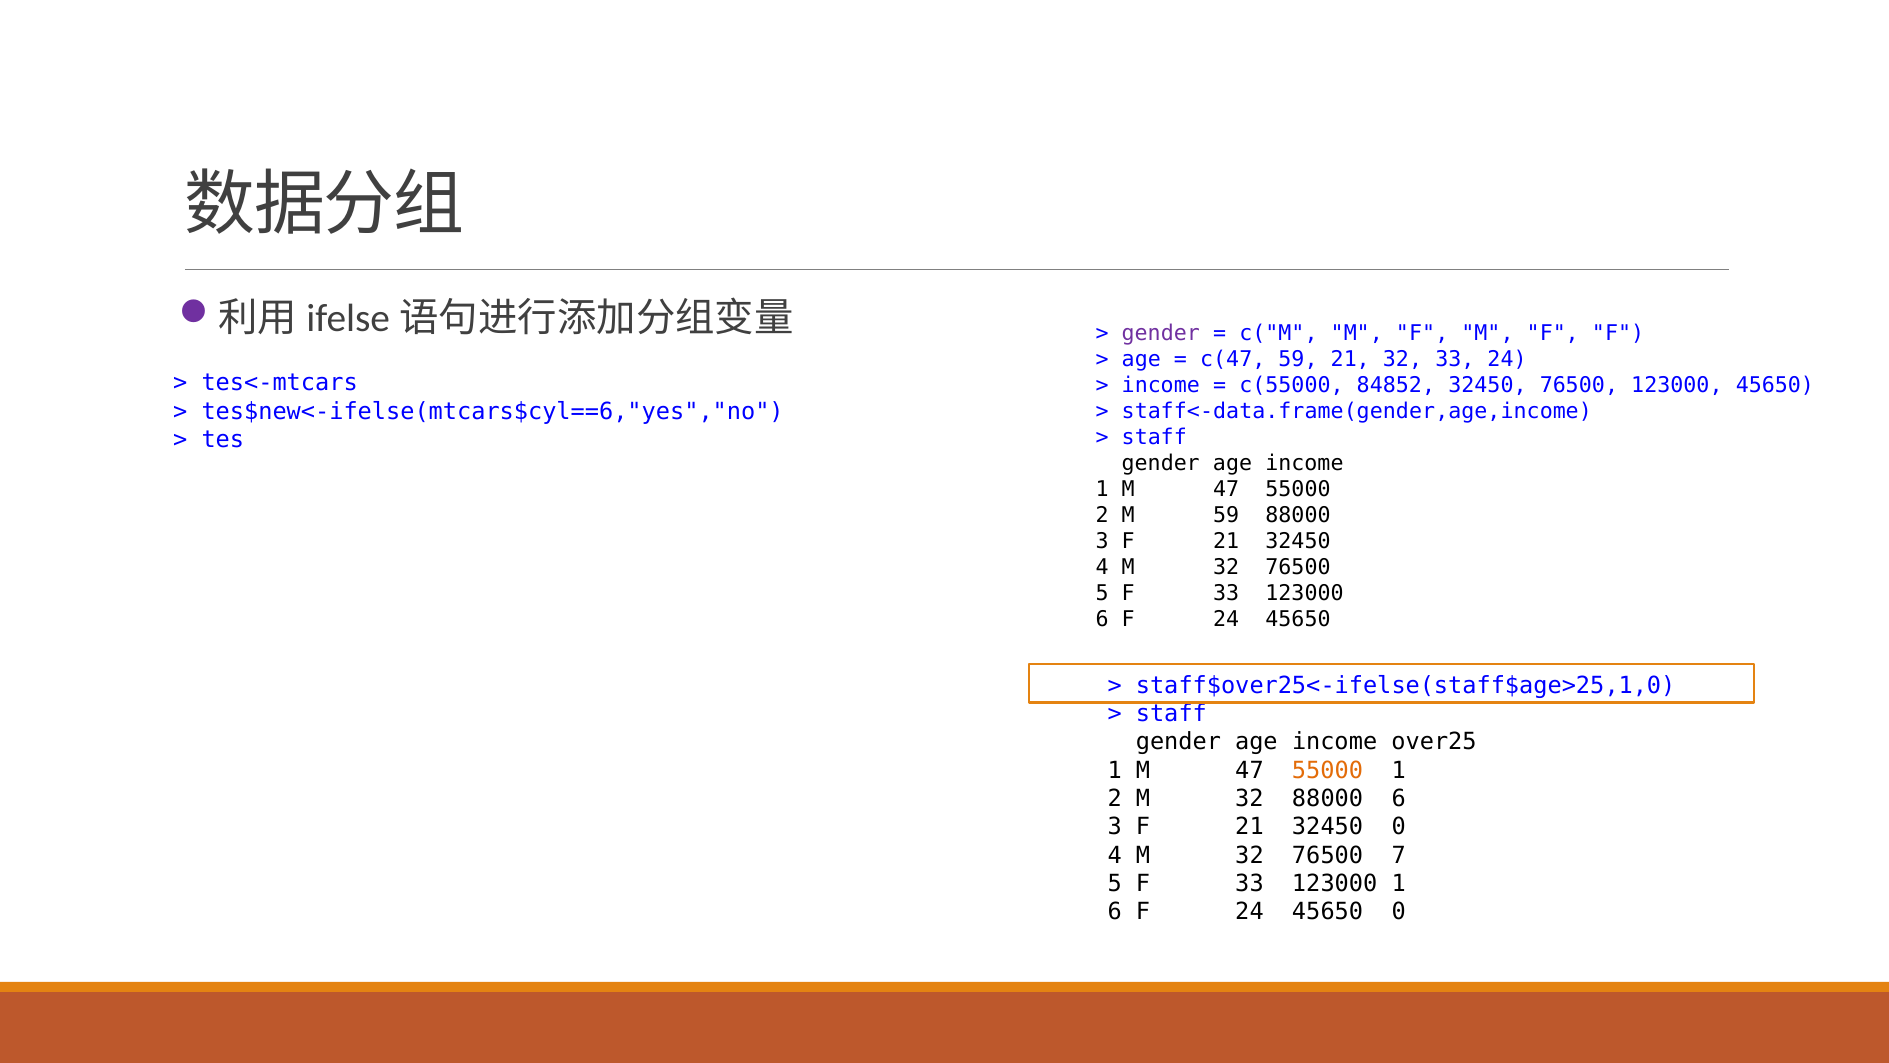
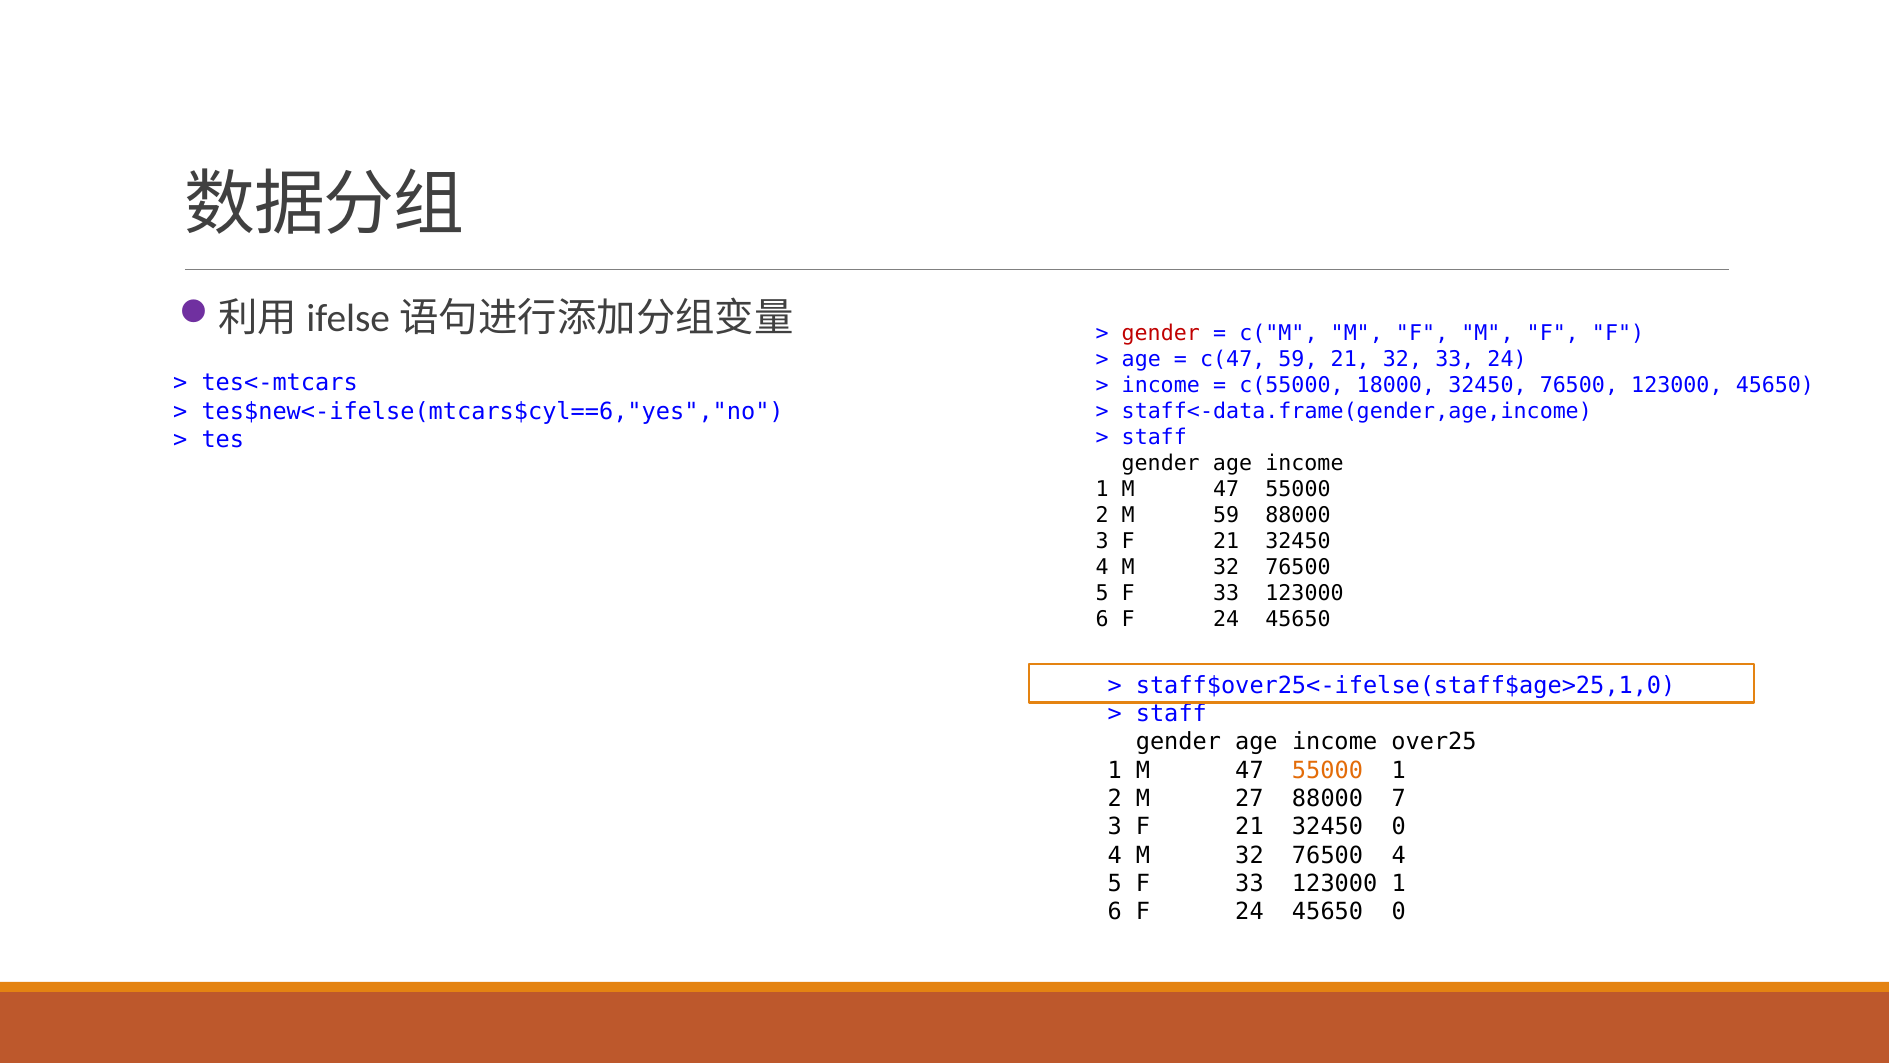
gender colour: purple -> red (1161, 333)
84852: 84852 -> 18000 (1396, 385)
2 M 32: 32 -> 27 (1249, 798)
88000 6: 6 -> 7 (1399, 798)
76500 7: 7 -> 4 (1399, 855)
